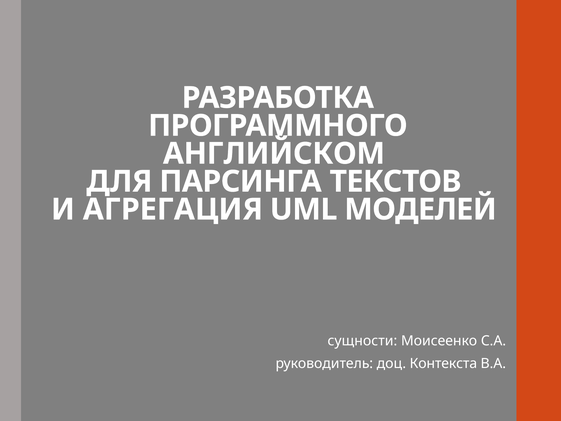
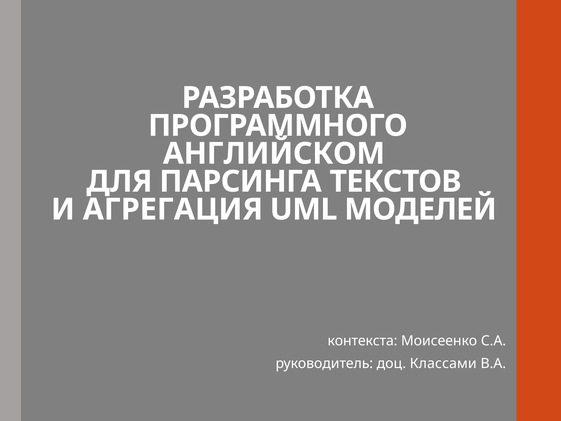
сущности: сущности -> контекста (363, 341)
Контекста: Контекста -> Классами (443, 363)
